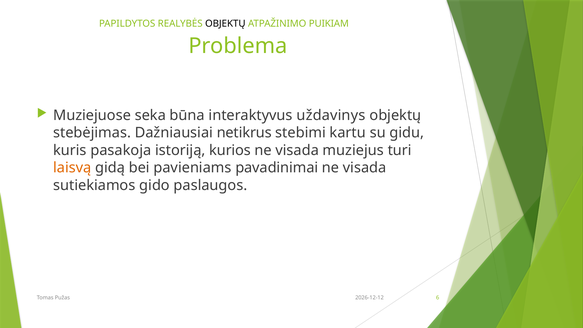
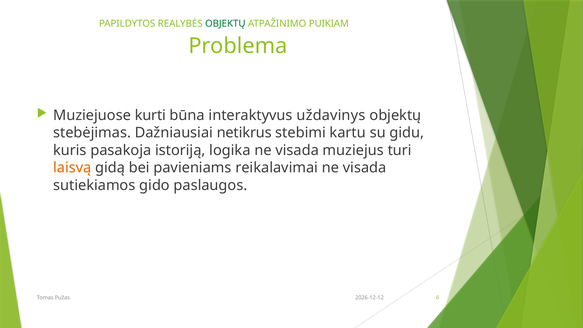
OBJEKTŲ colour: black -> green (225, 23)
seka: seka -> kurti (150, 115)
kurios: kurios -> logika (230, 150)
pavadinimai: pavadinimai -> reikalavimai (277, 168)
